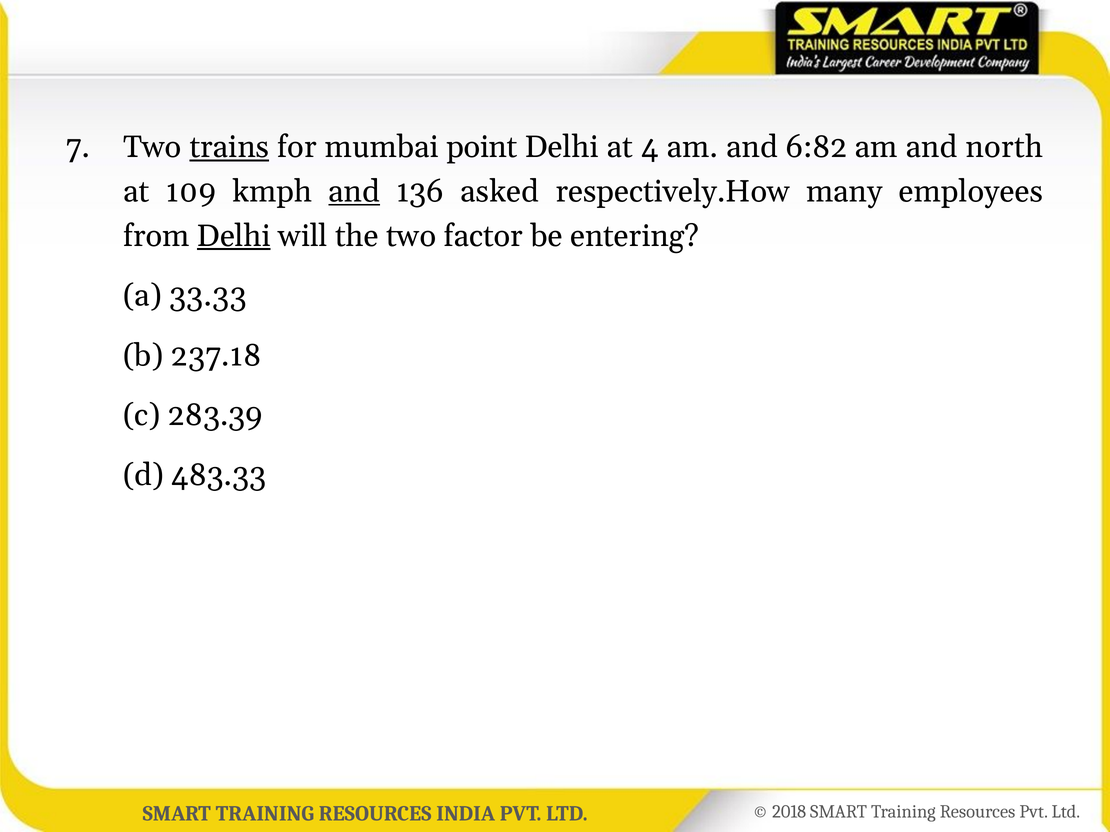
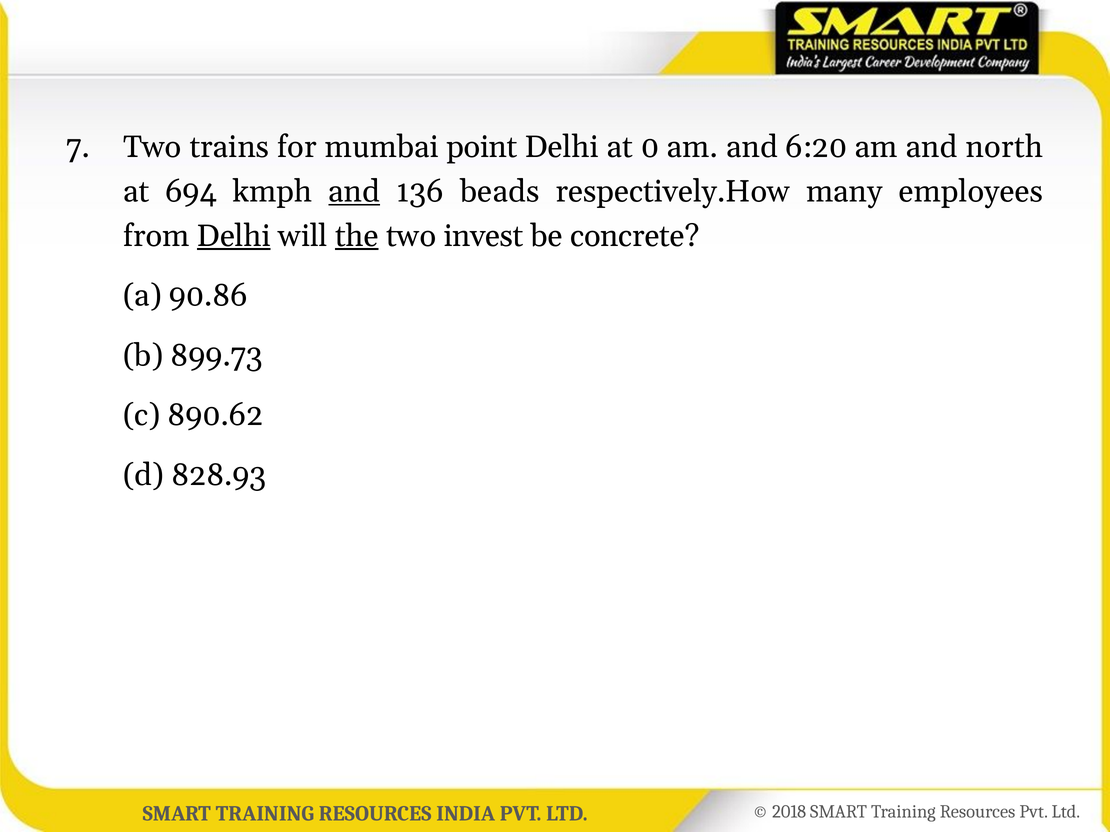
trains underline: present -> none (229, 147)
4: 4 -> 0 (650, 147)
6:82: 6:82 -> 6:20 (817, 147)
109: 109 -> 694 (191, 192)
asked: asked -> beads (500, 192)
the underline: none -> present (357, 236)
factor: factor -> invest (483, 236)
entering: entering -> concrete (635, 236)
33.33: 33.33 -> 90.86 (208, 296)
237.18: 237.18 -> 899.73 (217, 356)
283.39: 283.39 -> 890.62 (215, 415)
483.33: 483.33 -> 828.93 (219, 475)
